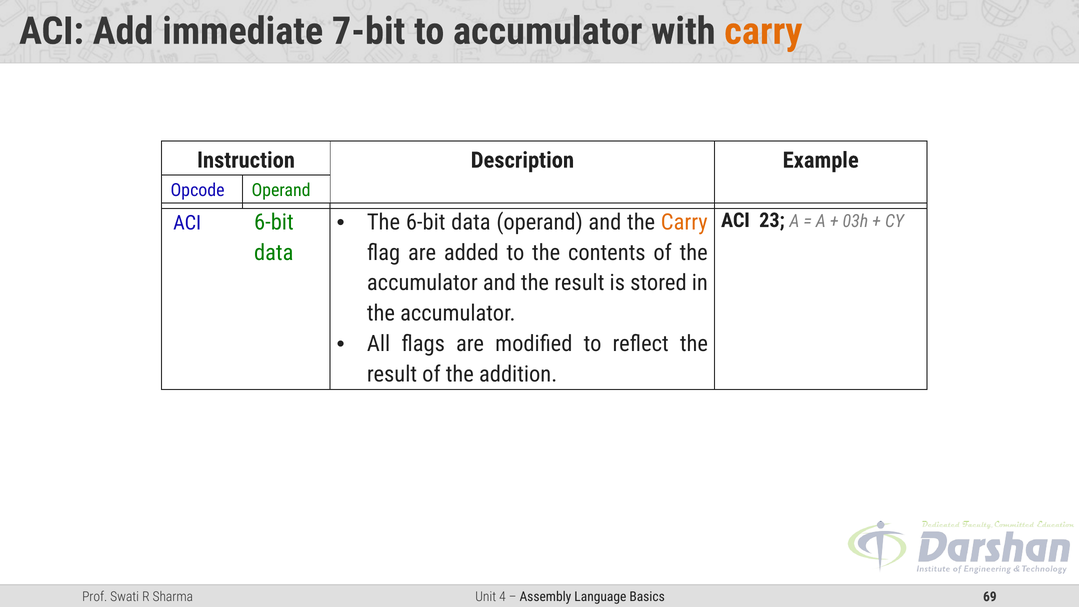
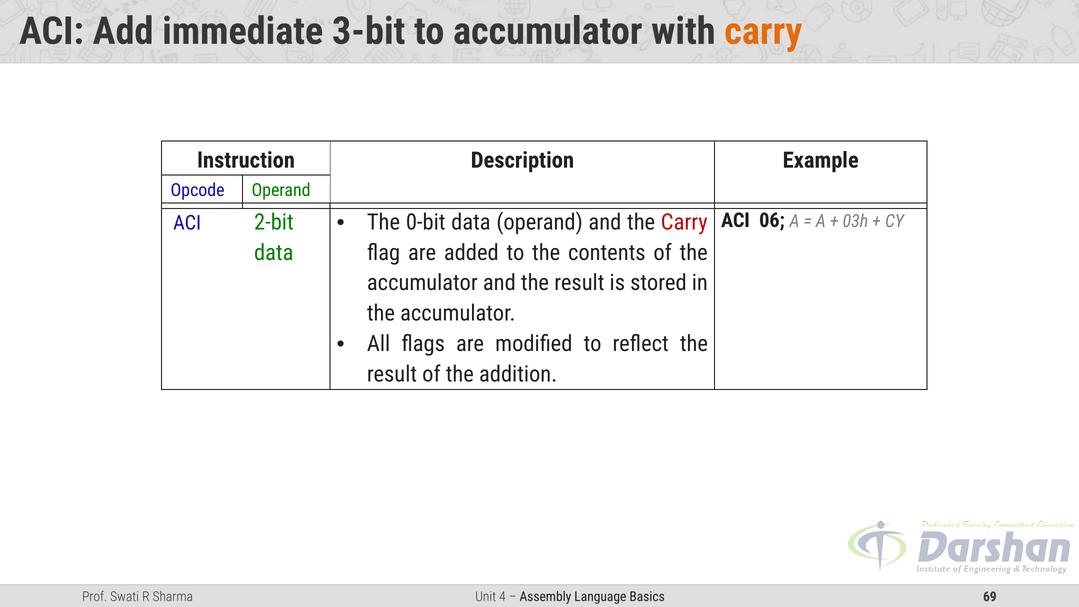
7-bit: 7-bit -> 3-bit (369, 31)
The 6-bit: 6-bit -> 0-bit (426, 222)
Carry colour: orange -> red (684, 222)
23: 23 -> 06 (772, 220)
ACI 6-bit: 6-bit -> 2-bit (274, 222)
